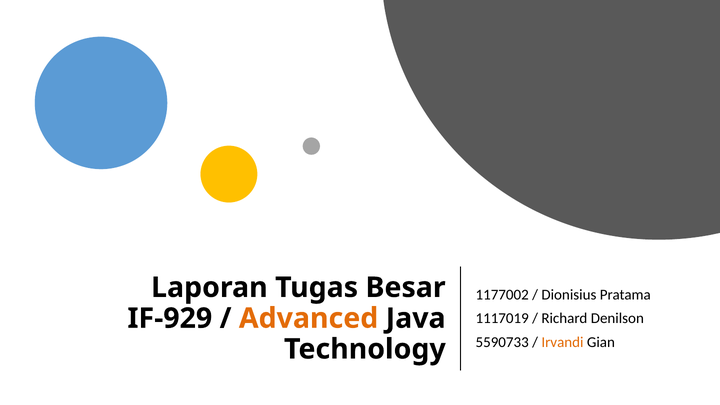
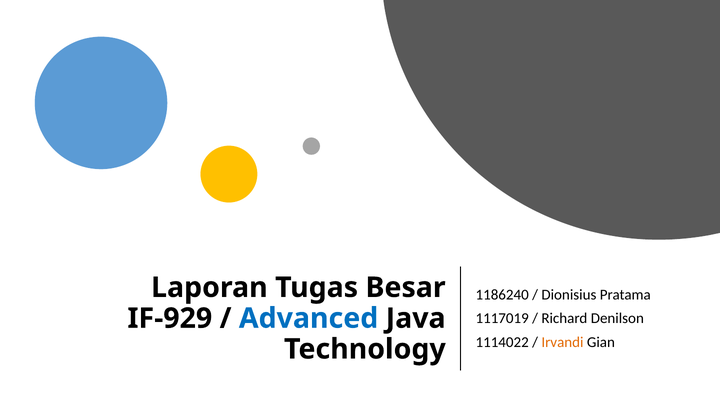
1177002: 1177002 -> 1186240 (502, 295)
Advanced colour: orange -> blue (309, 318)
5590733: 5590733 -> 1114022 (502, 342)
